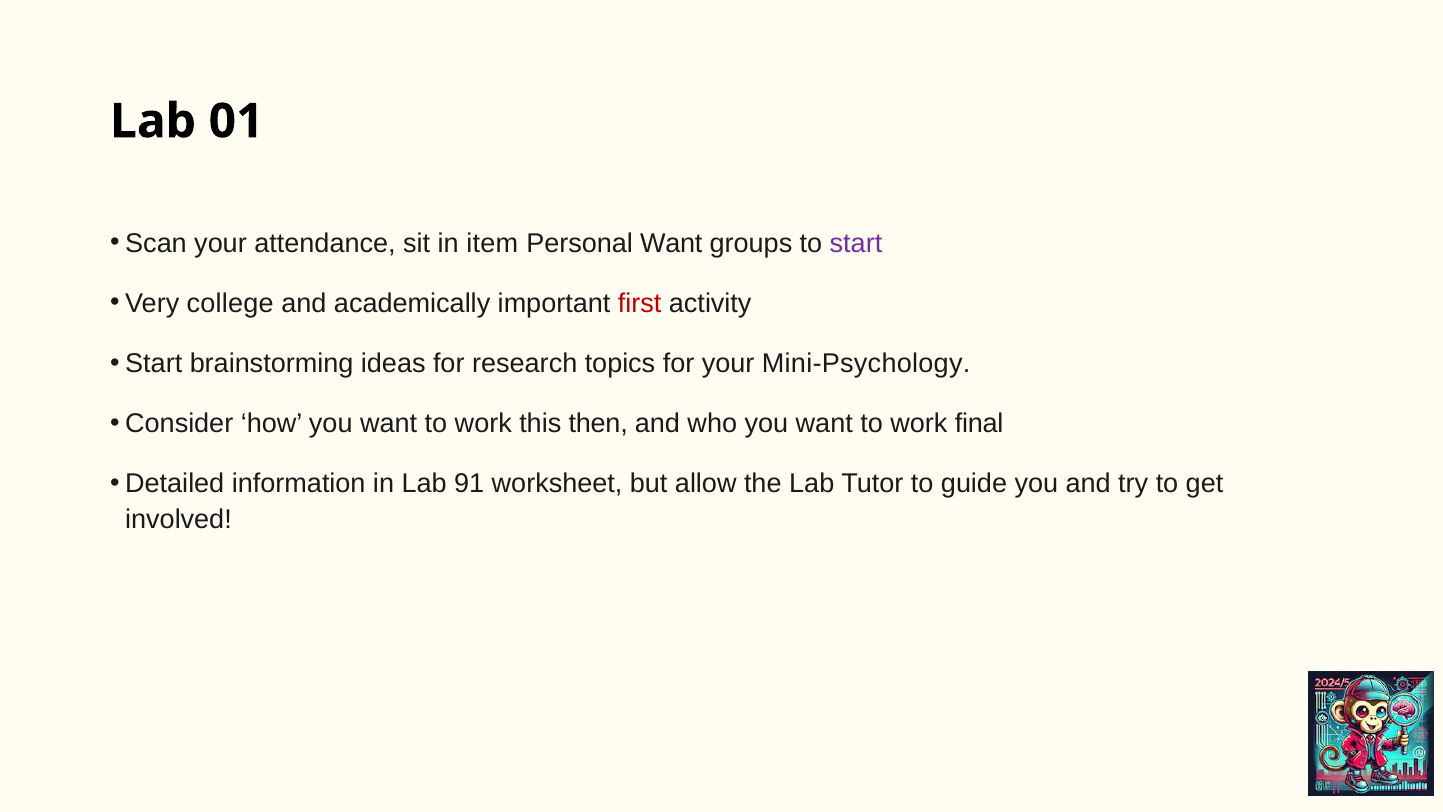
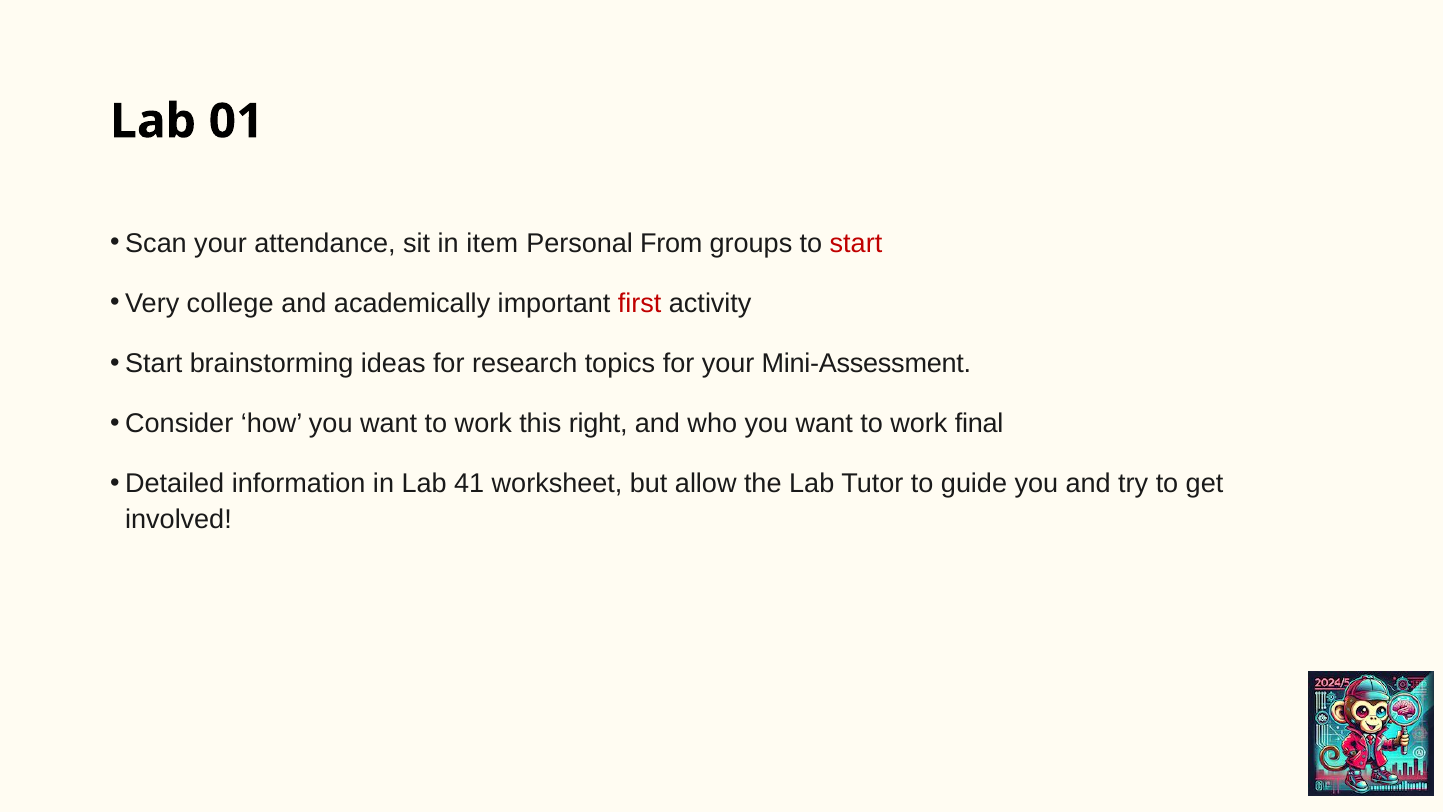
Personal Want: Want -> From (671, 243)
start colour: purple -> red (856, 243)
Mini-Psychology: Mini-Psychology -> Mini-Assessment (866, 363)
then: then -> right (598, 424)
91: 91 -> 41 (469, 484)
